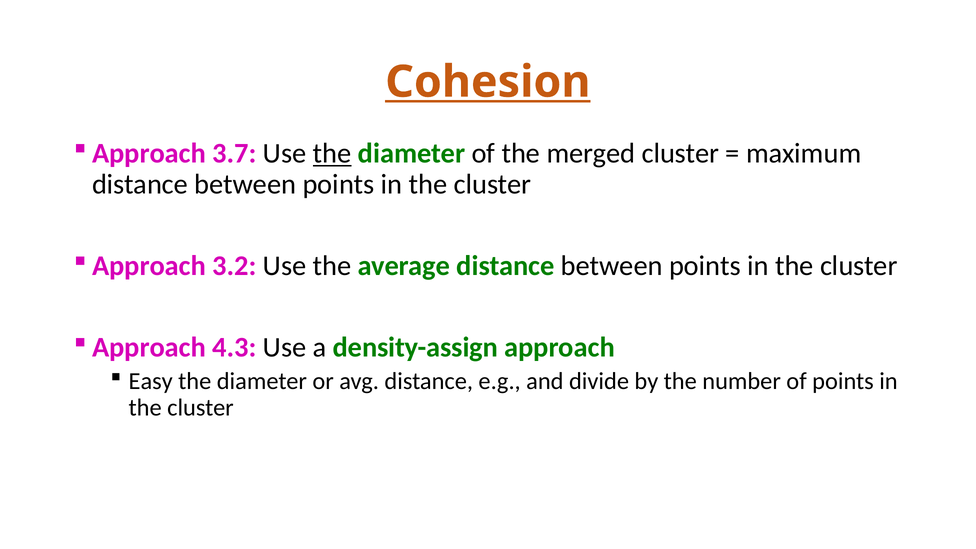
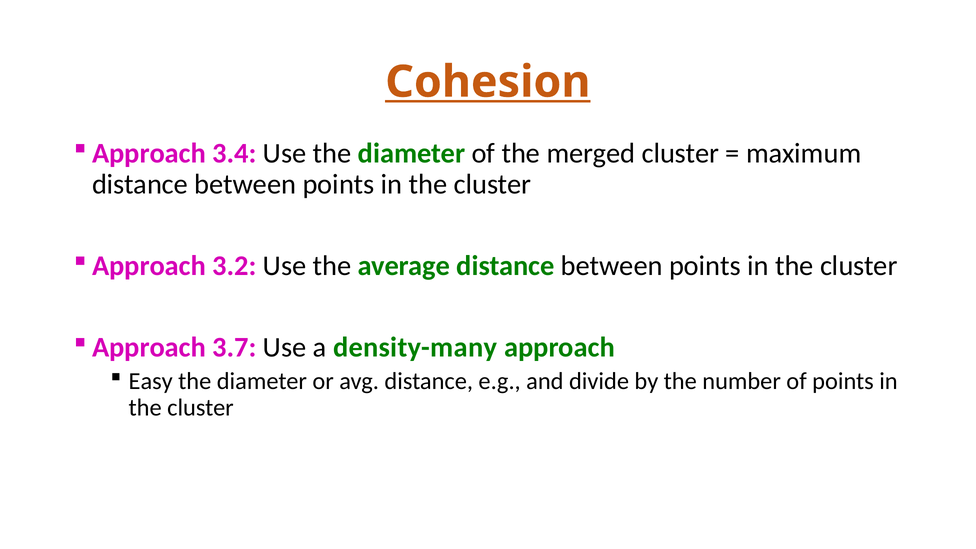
3.7: 3.7 -> 3.4 (234, 153)
the underline: present -> none (332, 153)
4.3: 4.3 -> 3.7 (234, 348)
density-assign: density-assign -> density-many (415, 348)
